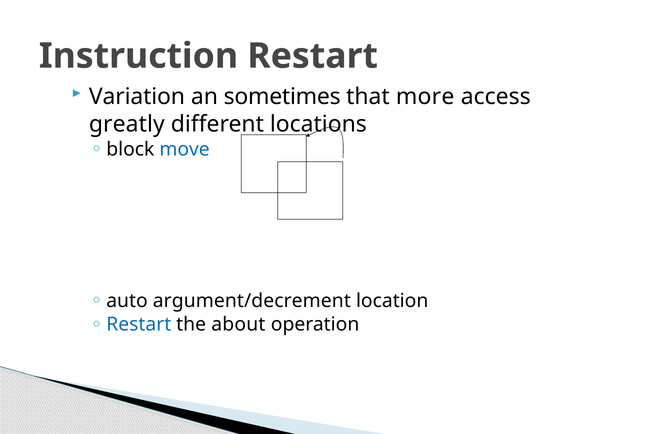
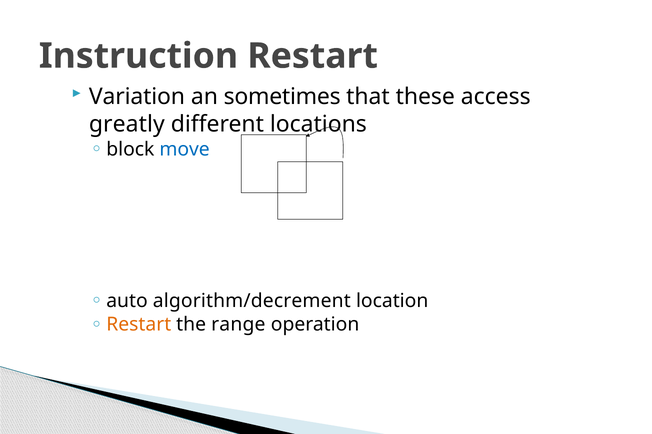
more: more -> these (425, 97)
argument/decrement: argument/decrement -> algorithm/decrement (252, 301)
Restart colour: blue -> orange (139, 325)
about: about -> range (238, 325)
